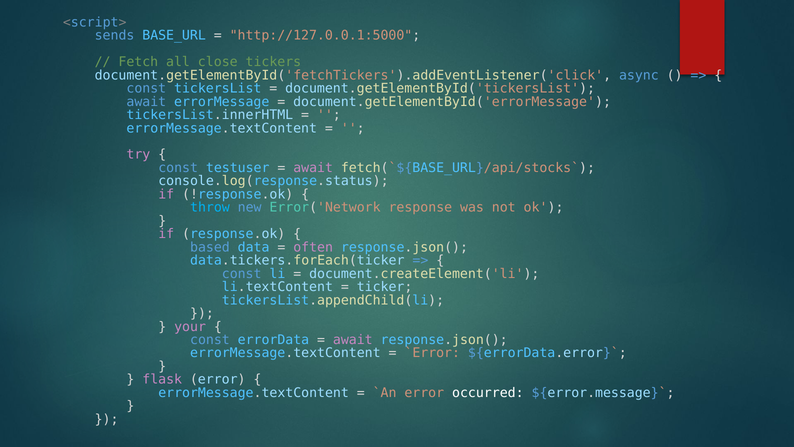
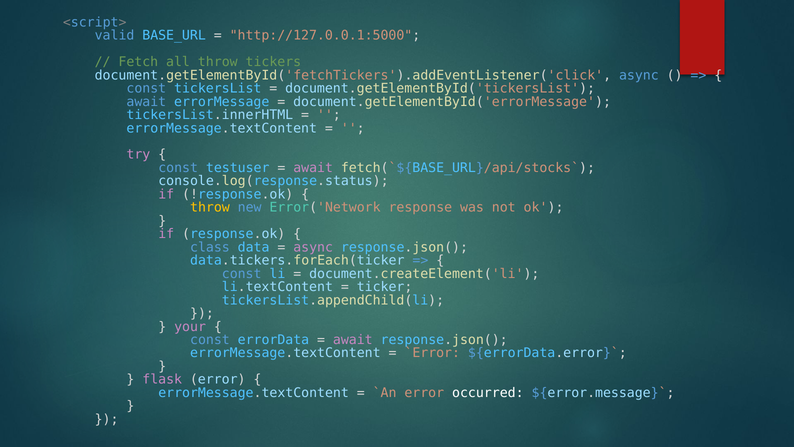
sends: sends -> valid (115, 35)
all close: close -> throw (218, 62)
throw colour: light blue -> yellow (210, 207)
based: based -> class (210, 247)
often: often -> async (313, 247)
